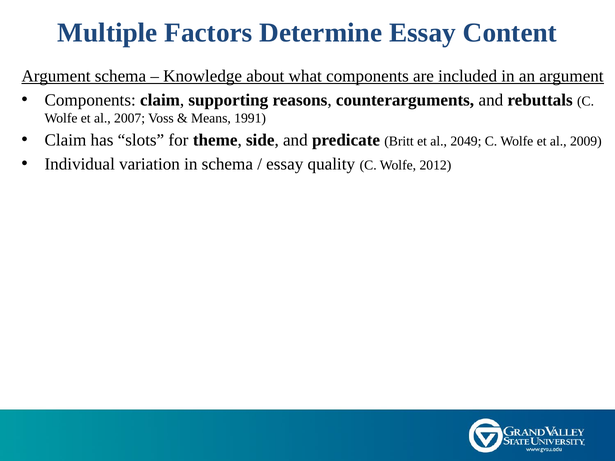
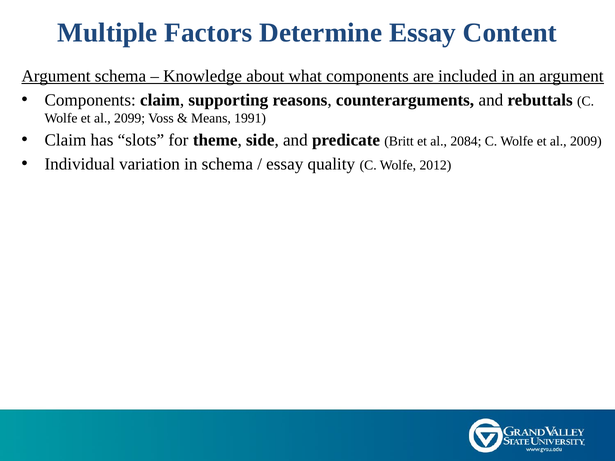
2007: 2007 -> 2099 (130, 118)
2049: 2049 -> 2084 (466, 141)
